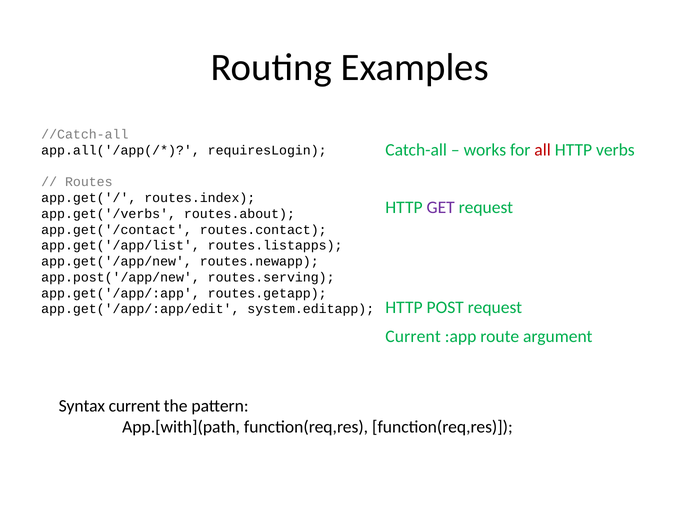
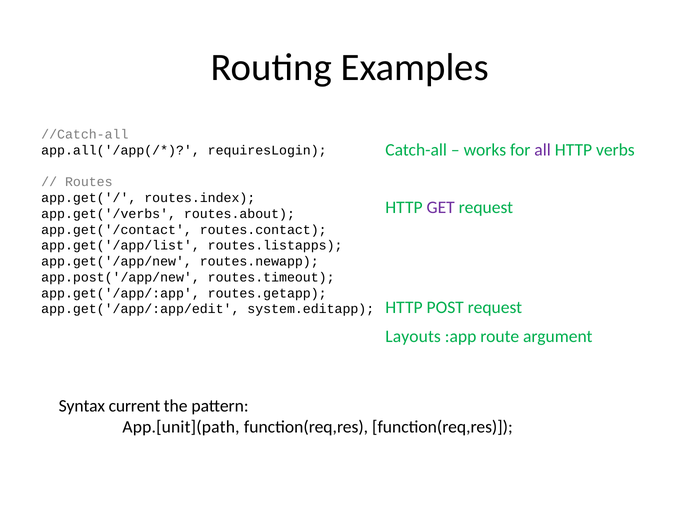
all colour: red -> purple (543, 150)
routes.serving: routes.serving -> routes.timeout (271, 277)
Current: Current -> Layouts (413, 337)
App.[with](path: App.[with](path -> App.[unit](path (181, 427)
